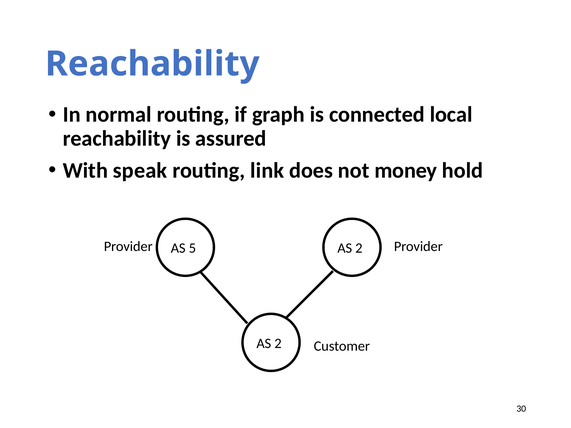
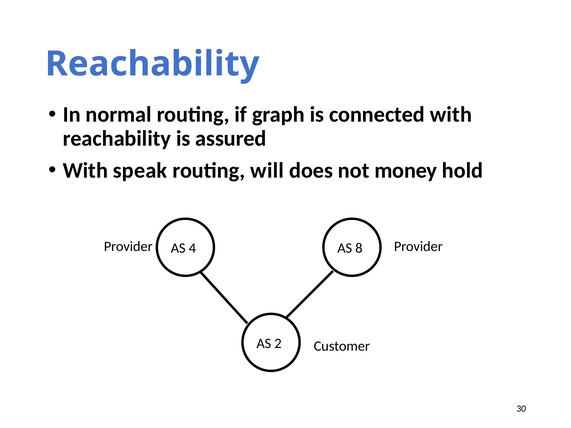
connected local: local -> with (451, 115)
link: link -> will (267, 171)
5: 5 -> 4 (192, 248)
2: 2 -> 8 (359, 248)
